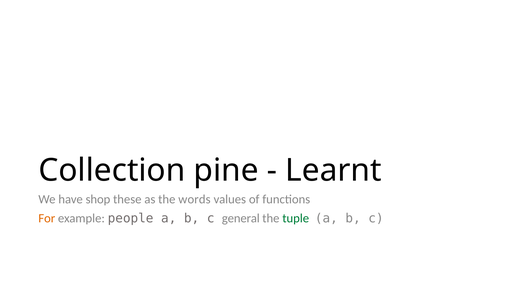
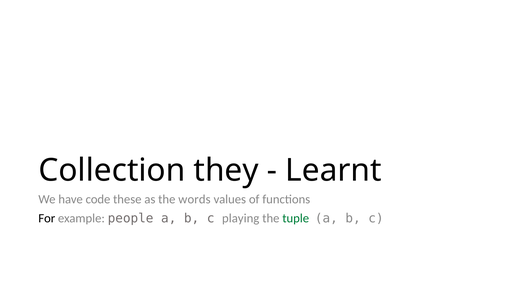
pine: pine -> they (226, 171)
shop: shop -> code (98, 200)
For colour: orange -> black (47, 218)
general: general -> playing (241, 218)
